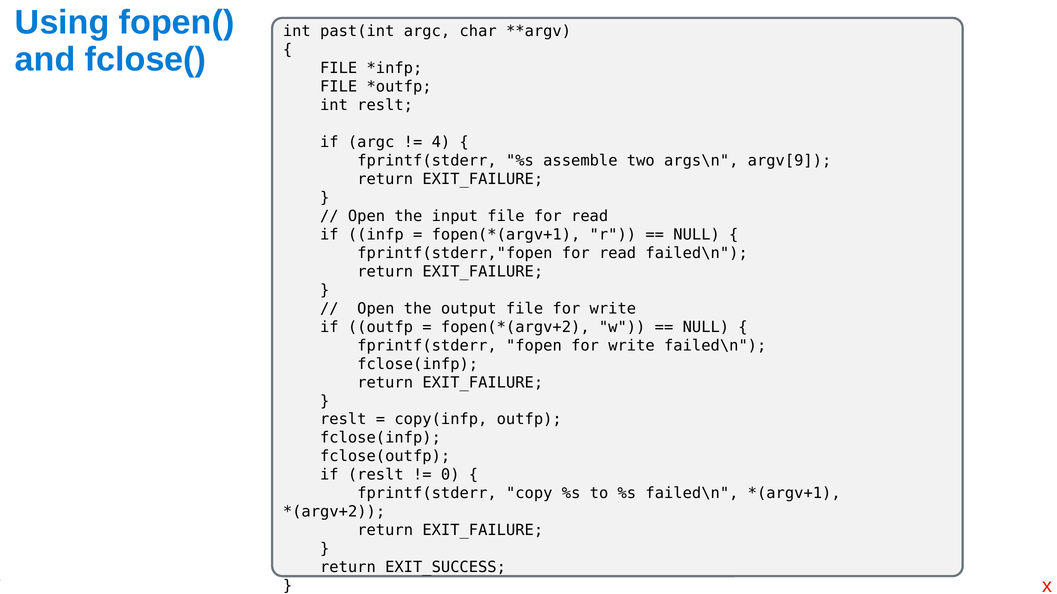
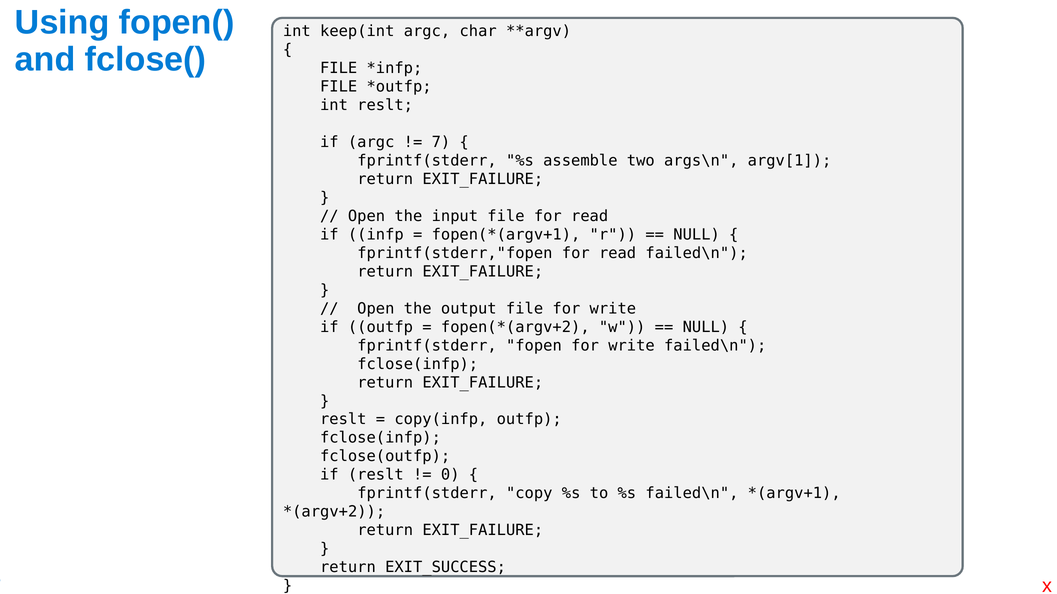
past(int: past(int -> keep(int (357, 31)
4: 4 -> 7 (441, 142)
argv[9: argv[9 -> argv[1 (790, 161)
